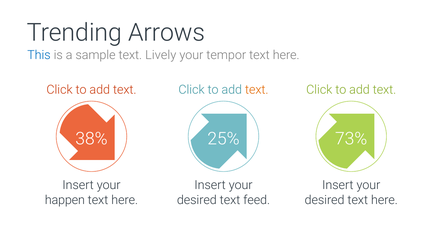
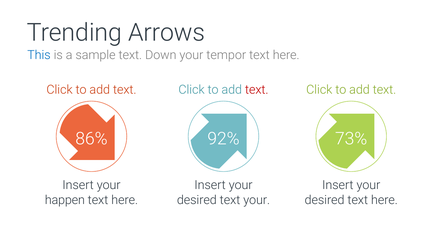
Lively: Lively -> Down (161, 55)
text colour: orange -> red (257, 90)
38%: 38% -> 86% (92, 139)
25%: 25% -> 92% (224, 139)
text feed: feed -> your (257, 200)
